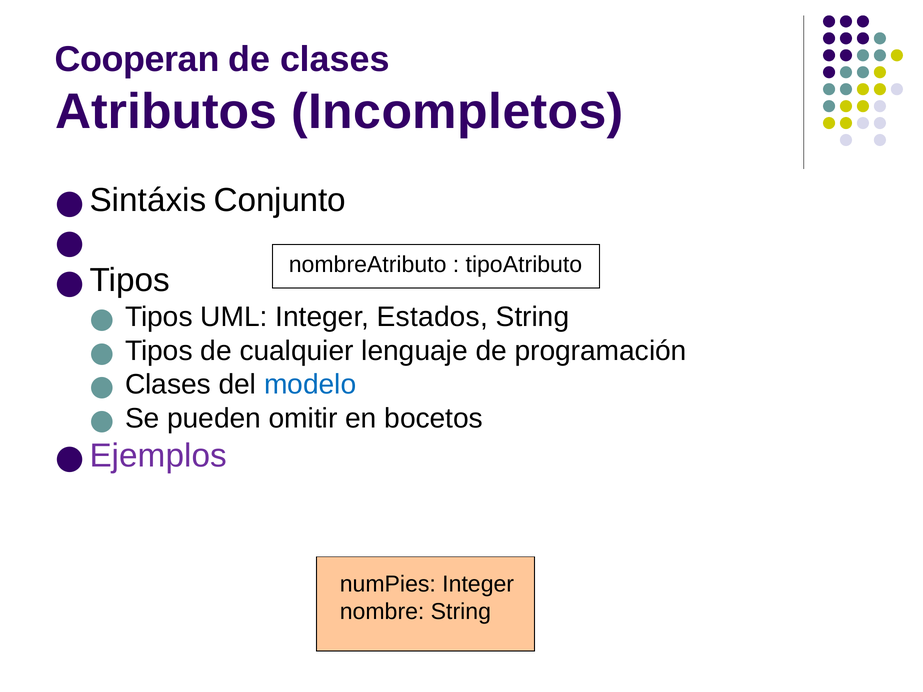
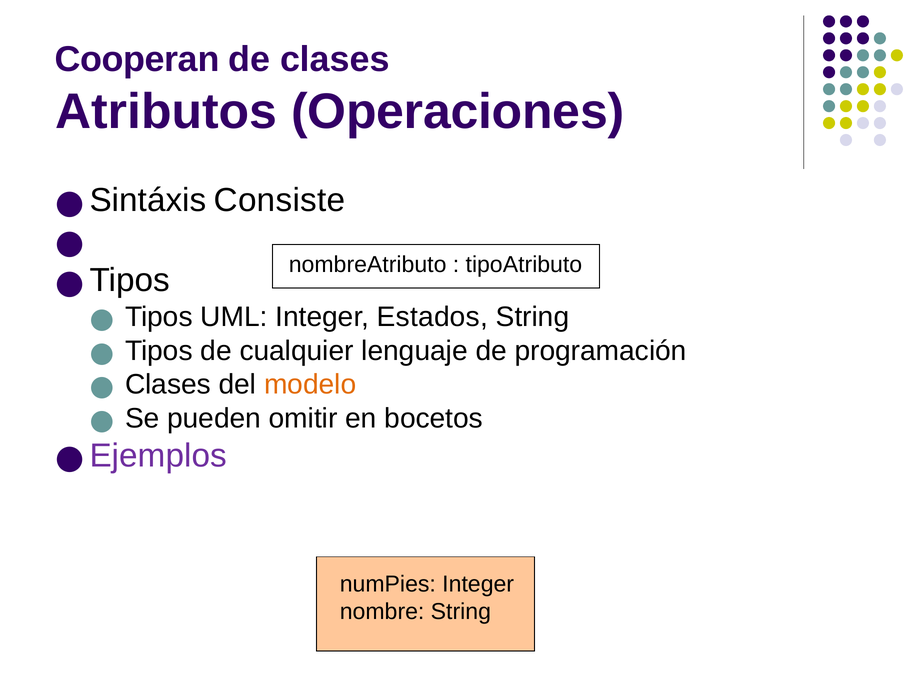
Incompletos: Incompletos -> Operaciones (458, 112)
Conjunto: Conjunto -> Consiste (280, 201)
modelo colour: blue -> orange (310, 385)
